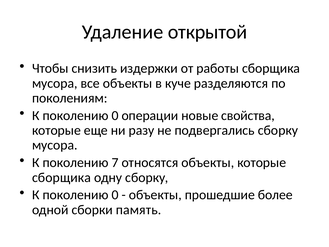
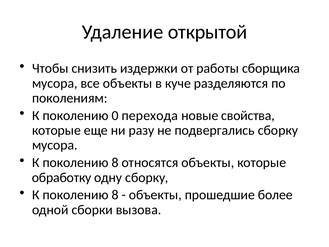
операции: операции -> перехода (150, 115)
7: 7 -> 8 (115, 162)
сборщика: сборщика -> обработку (62, 177)
0: 0 -> 8 (115, 195)
память: память -> вызова (139, 210)
